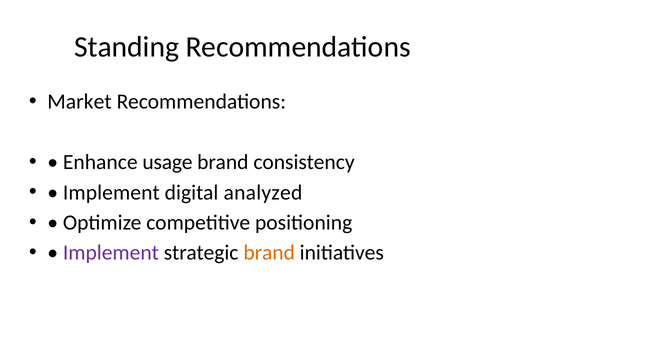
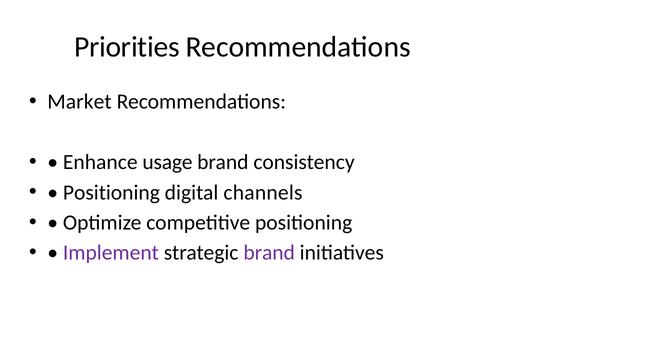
Standing: Standing -> Priorities (127, 47)
Implement: Implement -> Positioning (111, 192)
analyzed: analyzed -> channels (263, 192)
brand colour: orange -> purple (269, 253)
